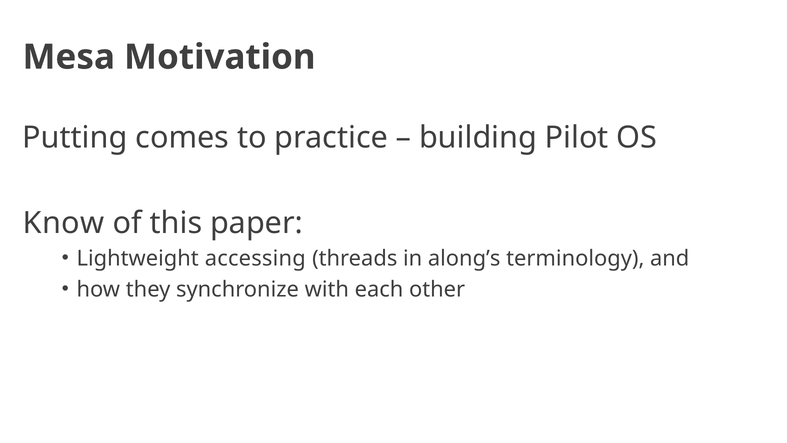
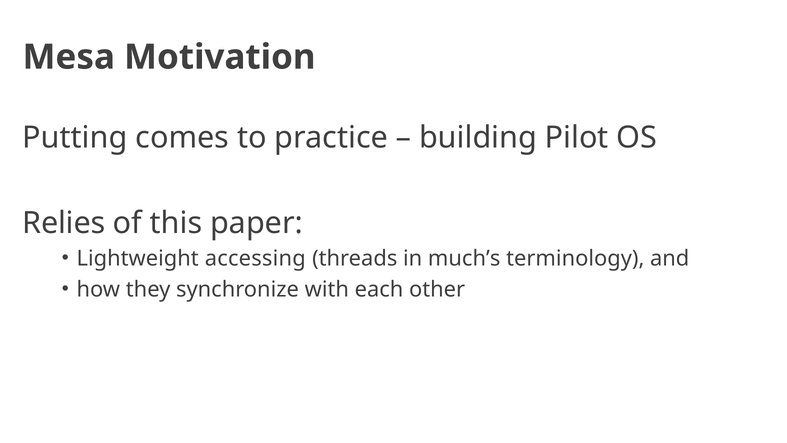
Know: Know -> Relies (64, 223)
along’s: along’s -> much’s (464, 258)
